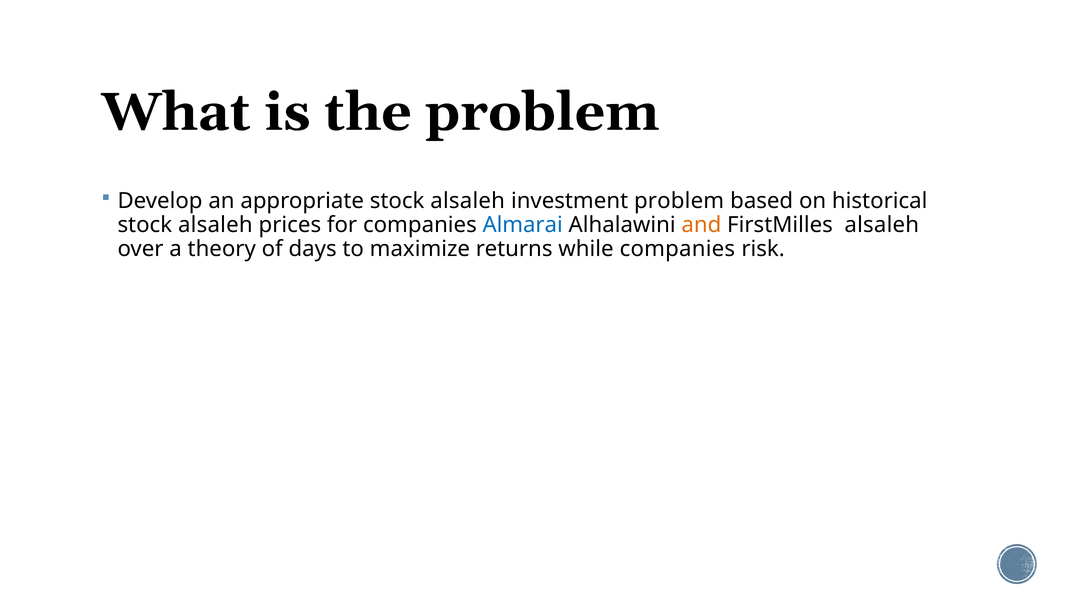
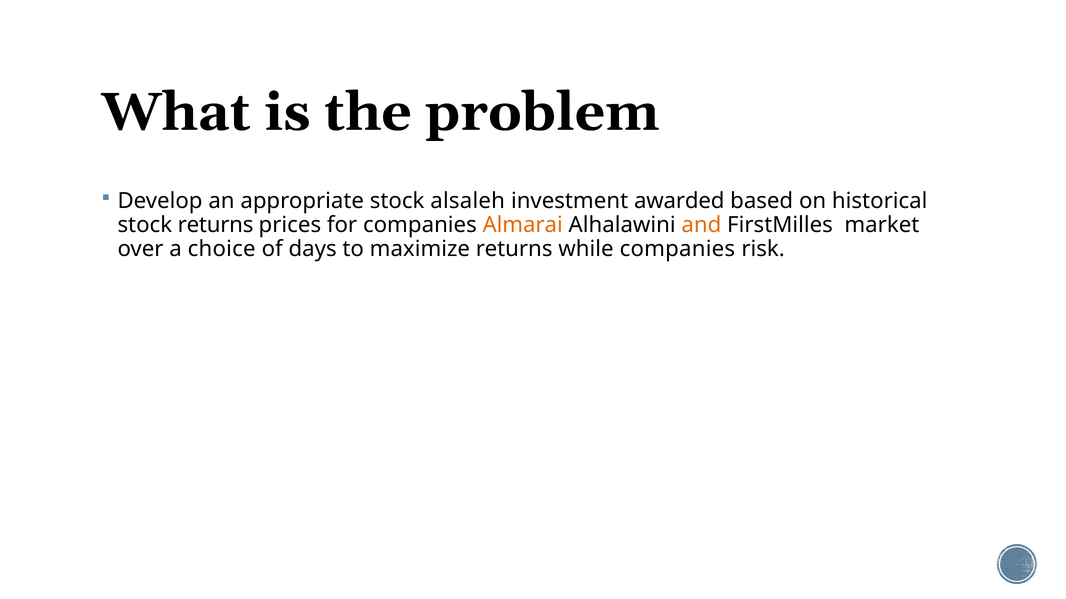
investment problem: problem -> awarded (679, 201)
alsaleh: alsaleh -> returns (216, 225)
Almarai colour: blue -> orange (523, 225)
FirstMilles alsaleh: alsaleh -> market (882, 225)
theory: theory -> choice (222, 249)
